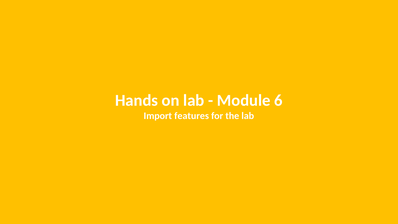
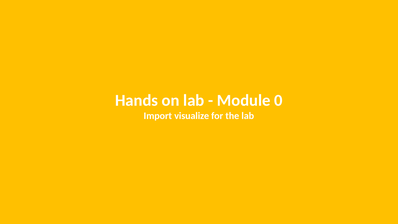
6: 6 -> 0 (278, 100)
features: features -> visualize (192, 116)
